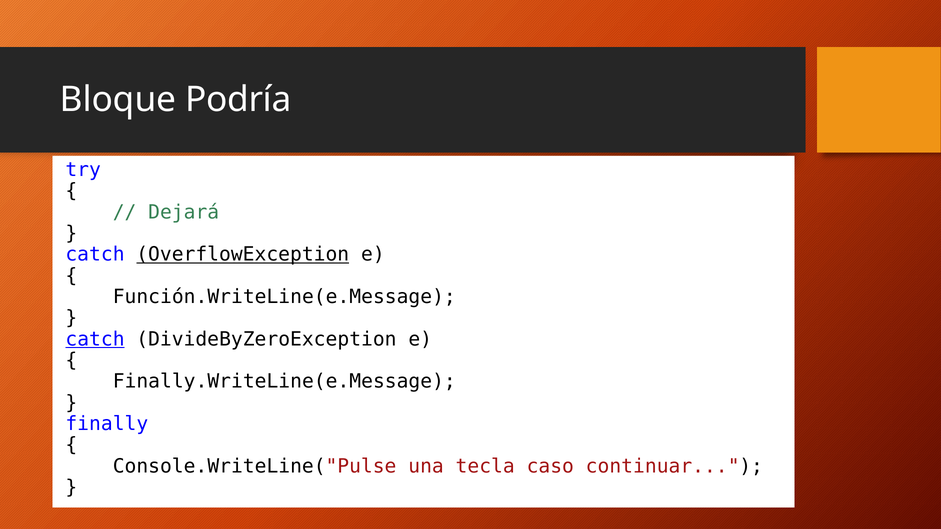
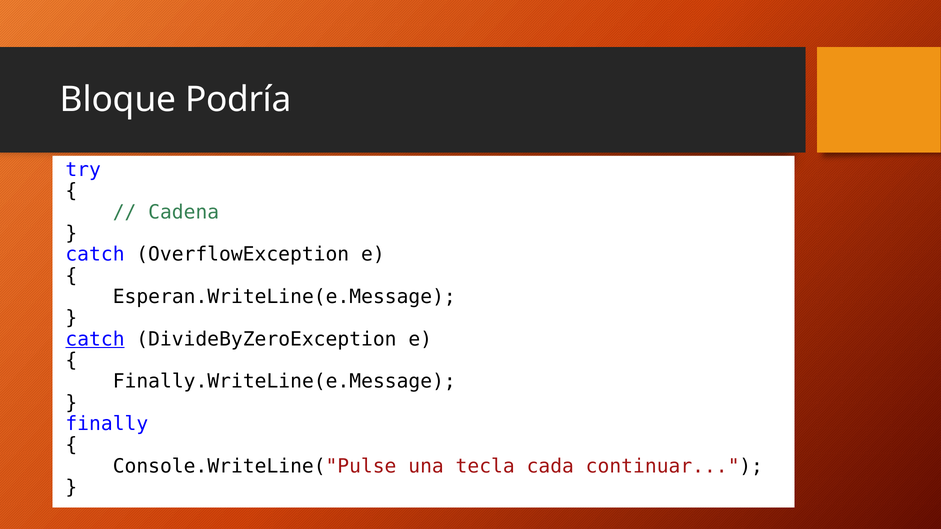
Dejará: Dejará -> Cadena (184, 212)
OverflowException underline: present -> none (243, 255)
Función.WriteLine(e.Message: Función.WriteLine(e.Message -> Esperan.WriteLine(e.Message (284, 297)
caso: caso -> cada (550, 466)
